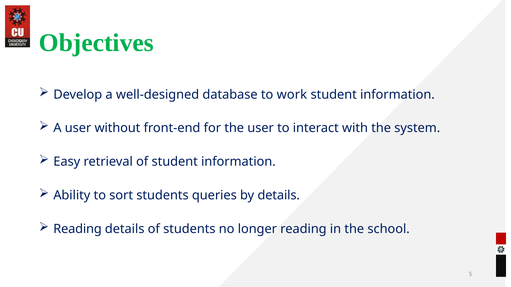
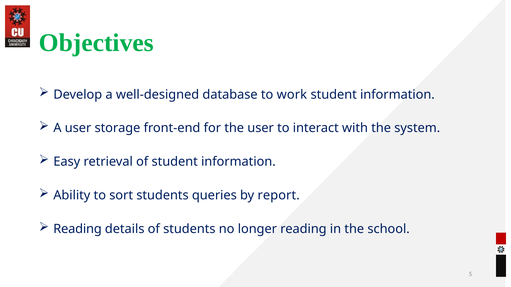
without: without -> storage (117, 128)
by details: details -> report (279, 196)
